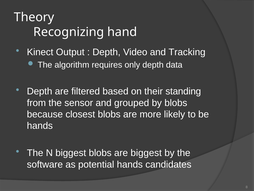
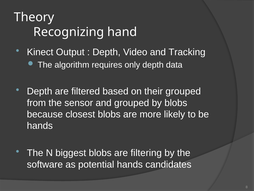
their standing: standing -> grouped (183, 91)
are biggest: biggest -> filtering (146, 153)
